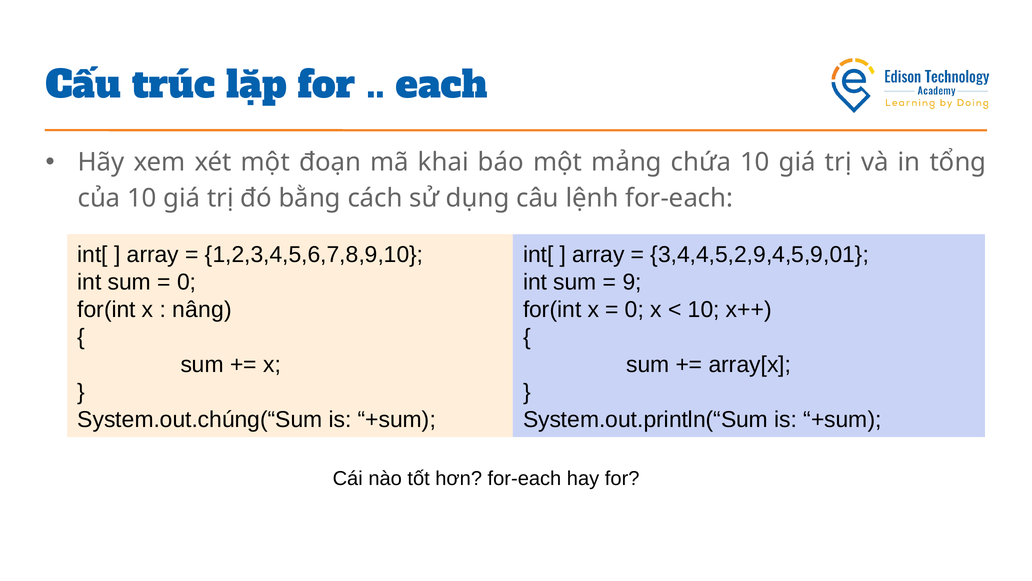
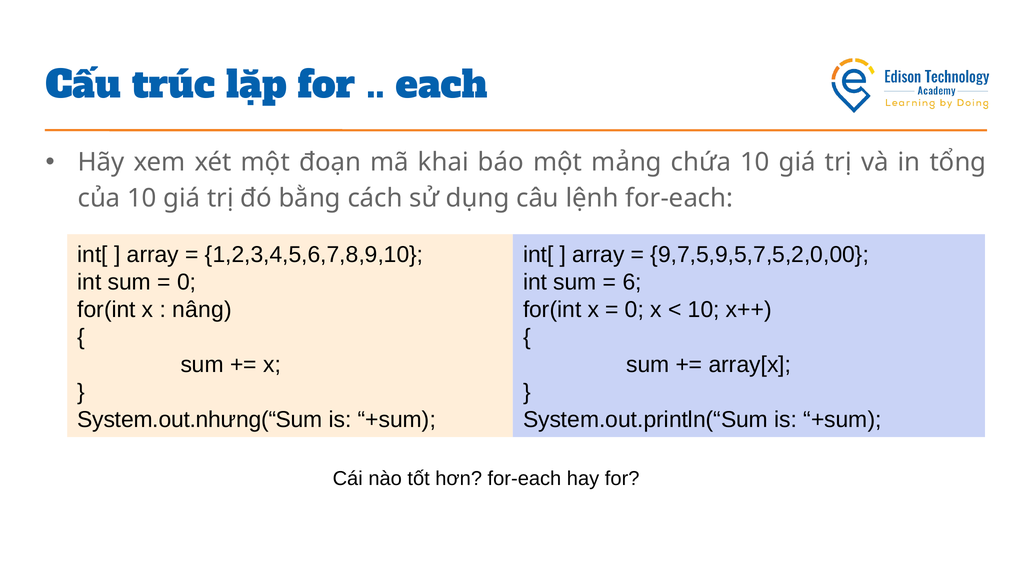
3,4,4,5,2,9,4,5,9,01: 3,4,4,5,2,9,4,5,9,01 -> 9,7,5,9,5,7,5,2,0,00 (760, 254)
9: 9 -> 6 (632, 282)
System.out.chúng(“Sum: System.out.chúng(“Sum -> System.out.nhưng(“Sum (200, 420)
